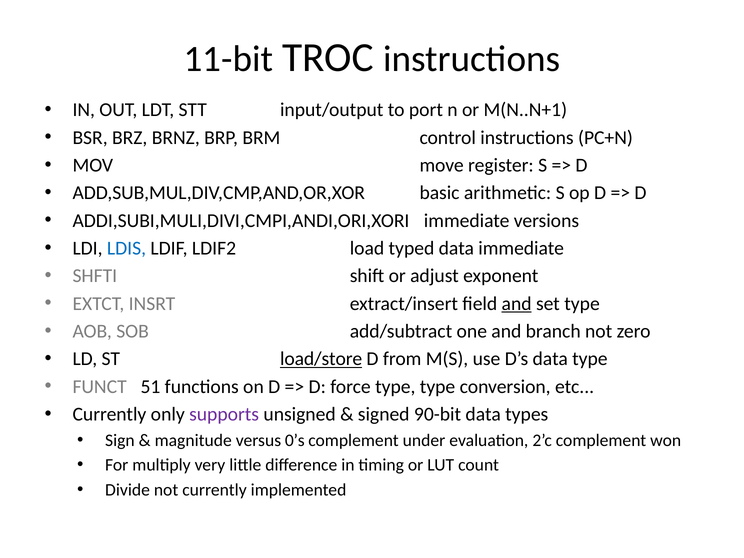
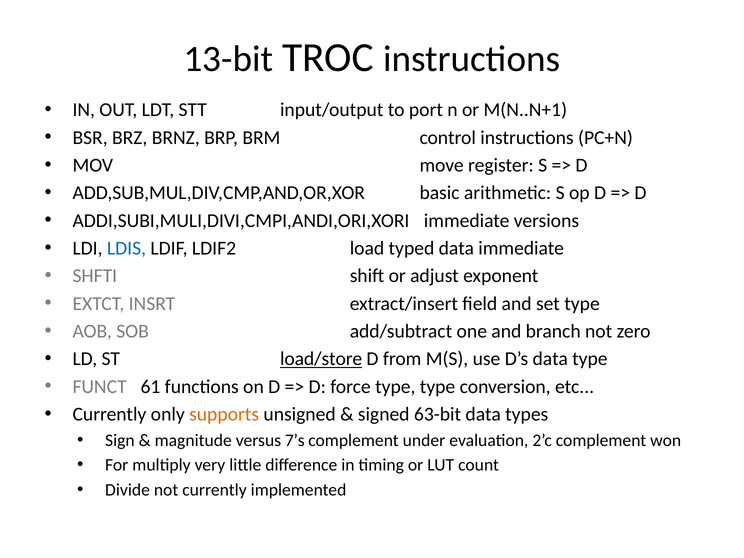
11-bit: 11-bit -> 13-bit (228, 59)
and underline: present -> none (517, 304)
51: 51 -> 61 (150, 387)
supports colour: purple -> orange (224, 414)
90-bit: 90-bit -> 63-bit (438, 414)
0’s: 0’s -> 7’s (295, 440)
